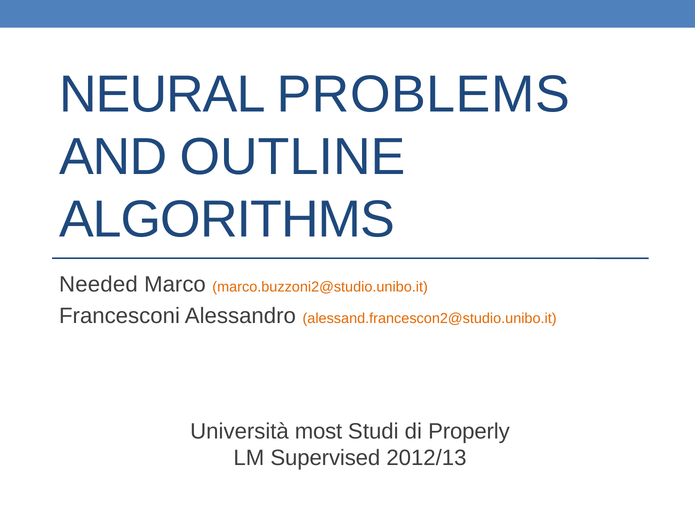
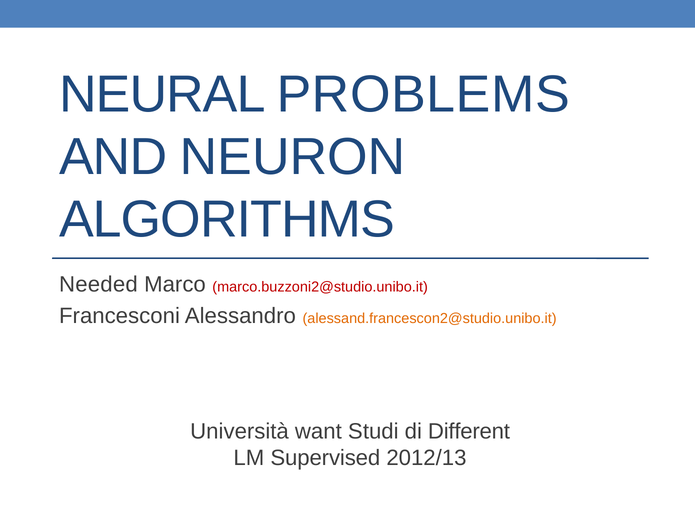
OUTLINE: OUTLINE -> NEURON (293, 157)
marco.buzzoni2@studio.unibo.it colour: orange -> red (320, 287)
most: most -> want (318, 432)
Properly: Properly -> Different (469, 432)
